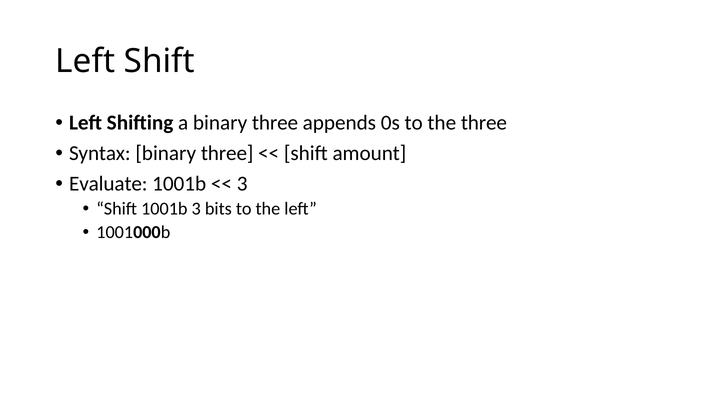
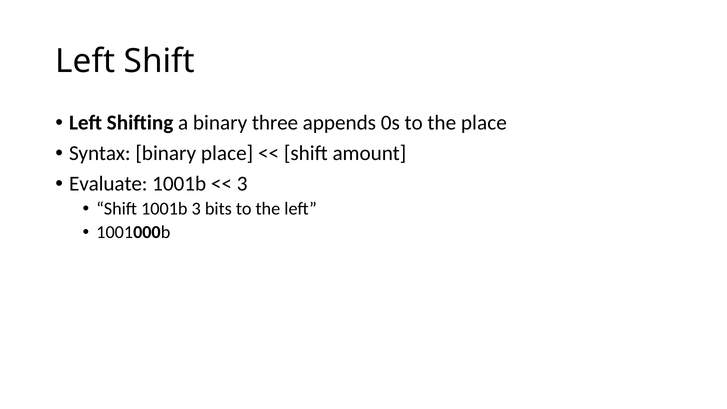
the three: three -> place (484, 123)
Syntax binary three: three -> place (227, 153)
